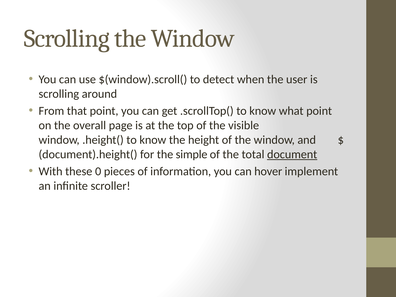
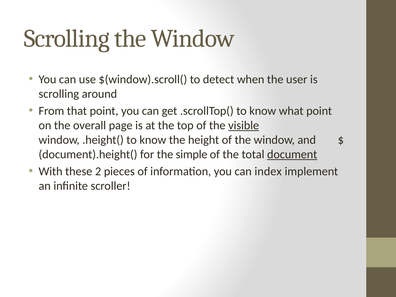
visible underline: none -> present (244, 125)
0: 0 -> 2 (98, 171)
hover: hover -> index (268, 171)
